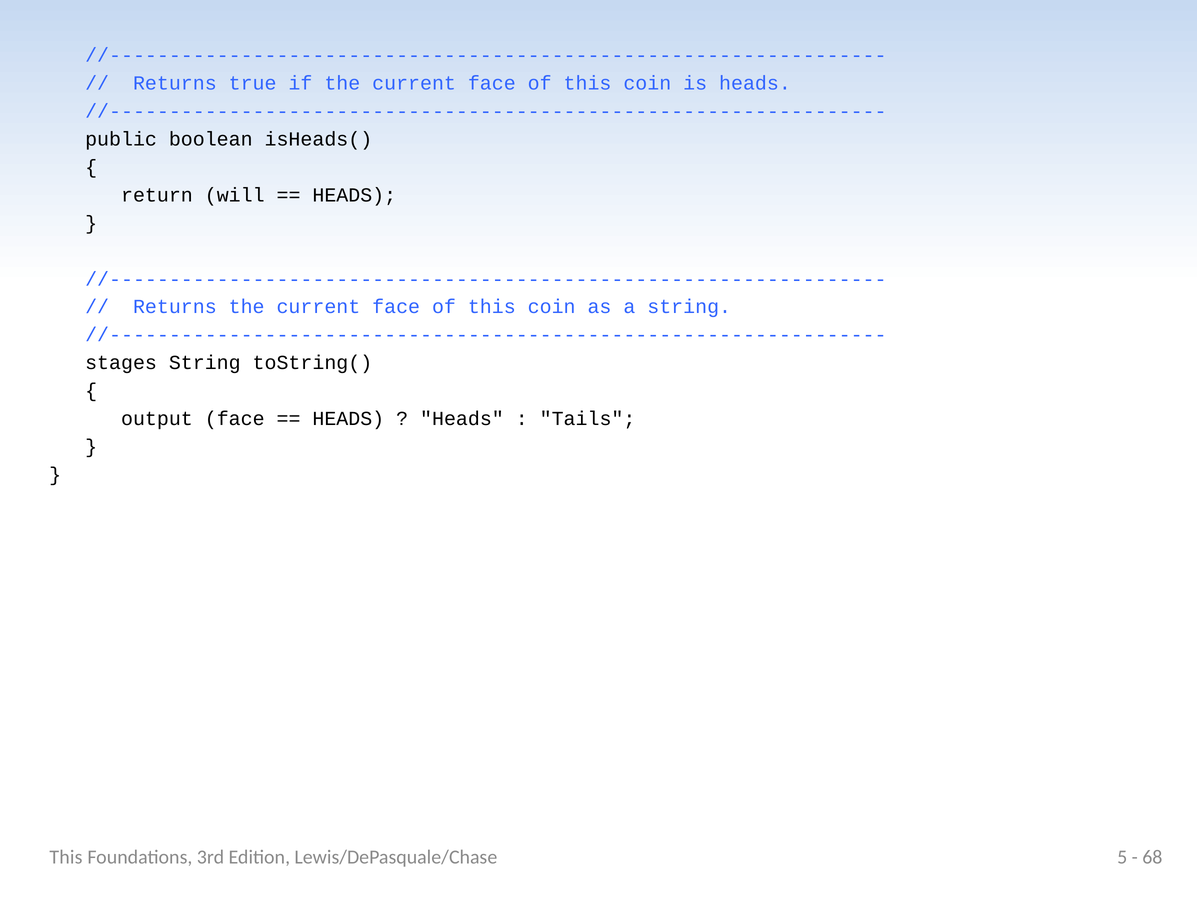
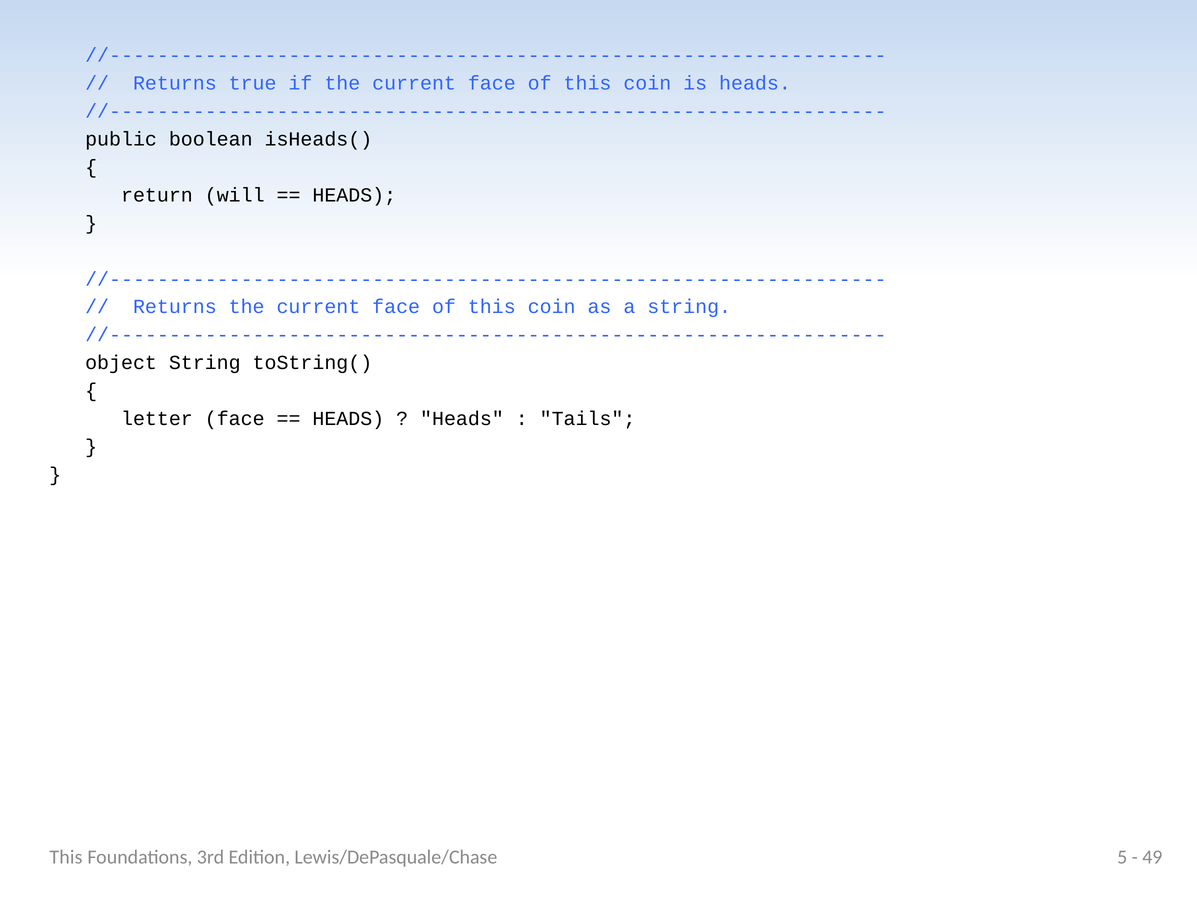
stages: stages -> object (121, 363)
output: output -> letter (157, 419)
68: 68 -> 49 (1152, 857)
